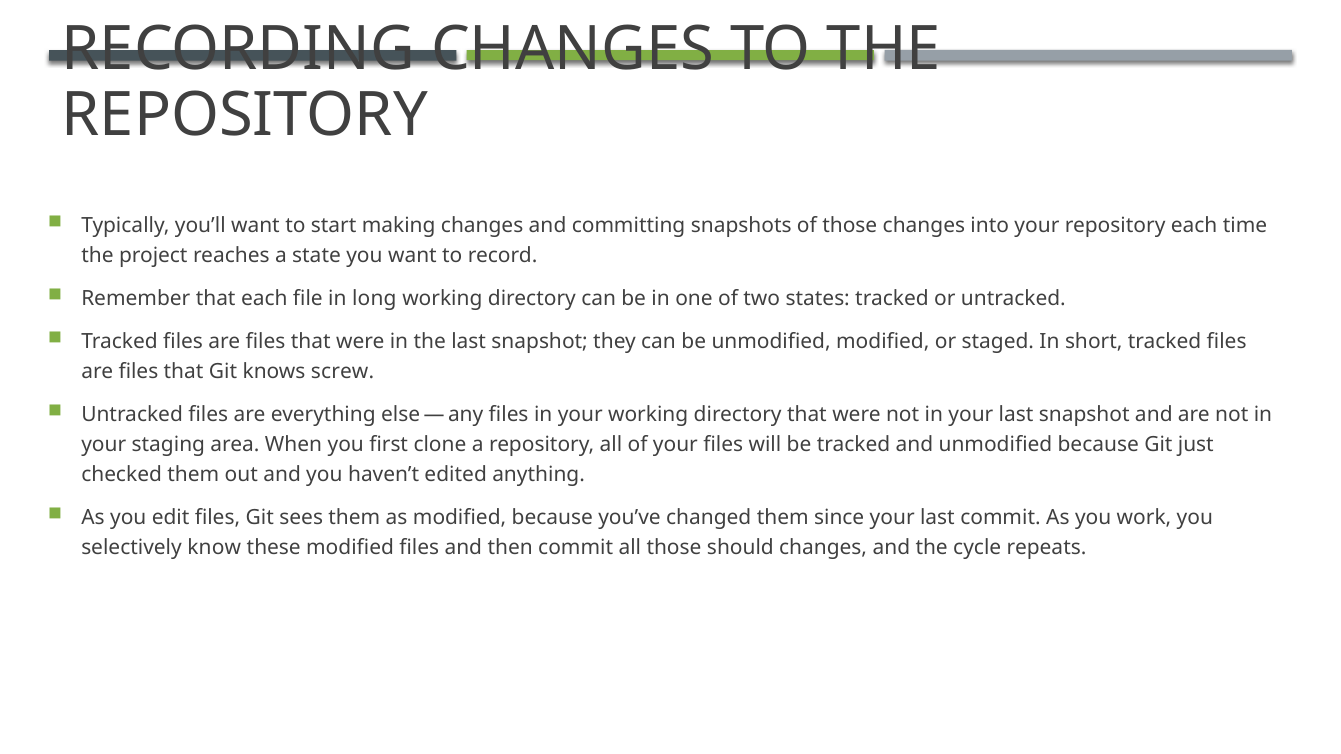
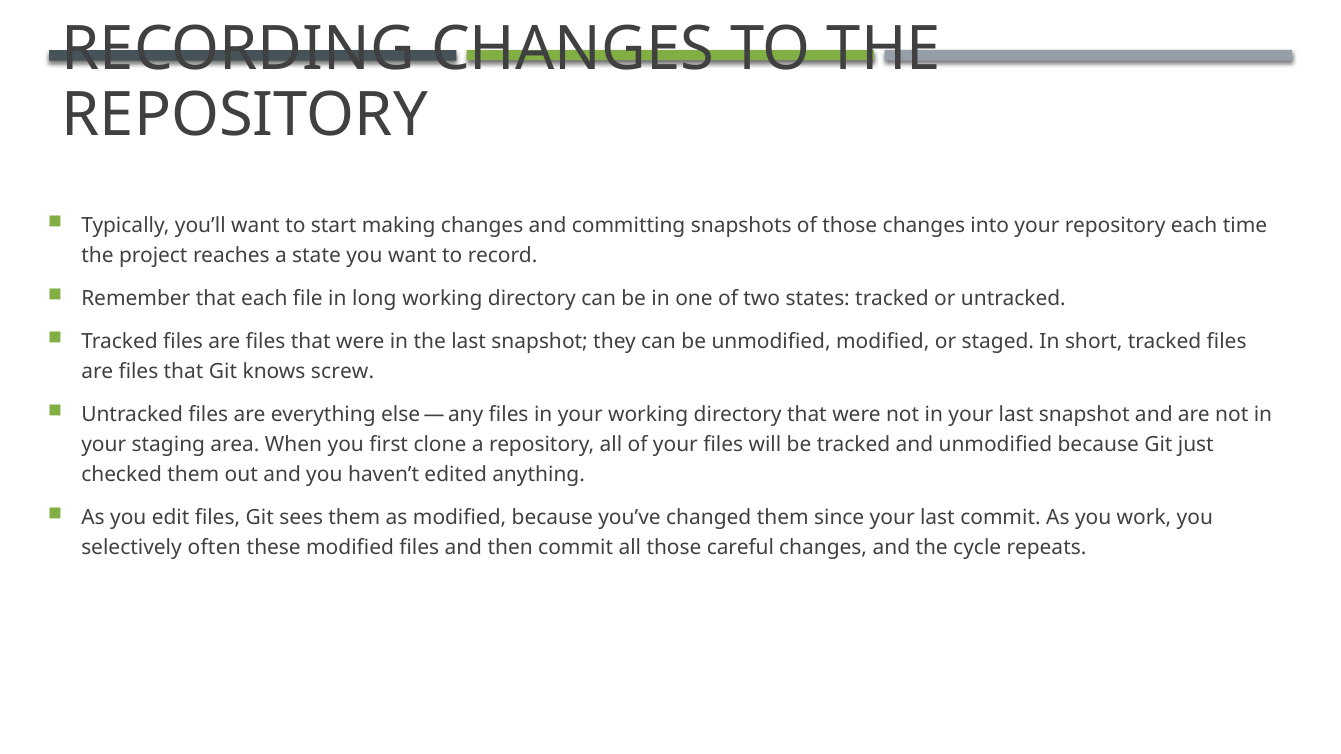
know: know -> often (214, 548)
should: should -> careful (740, 548)
